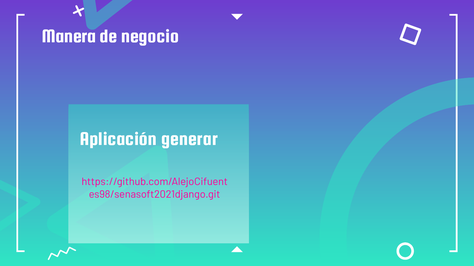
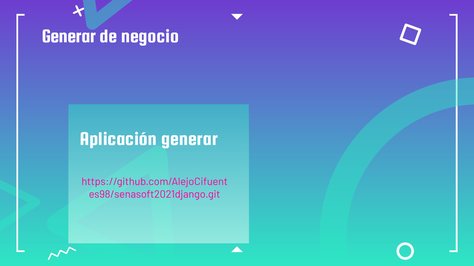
Manera: Manera -> Generar (69, 36)
